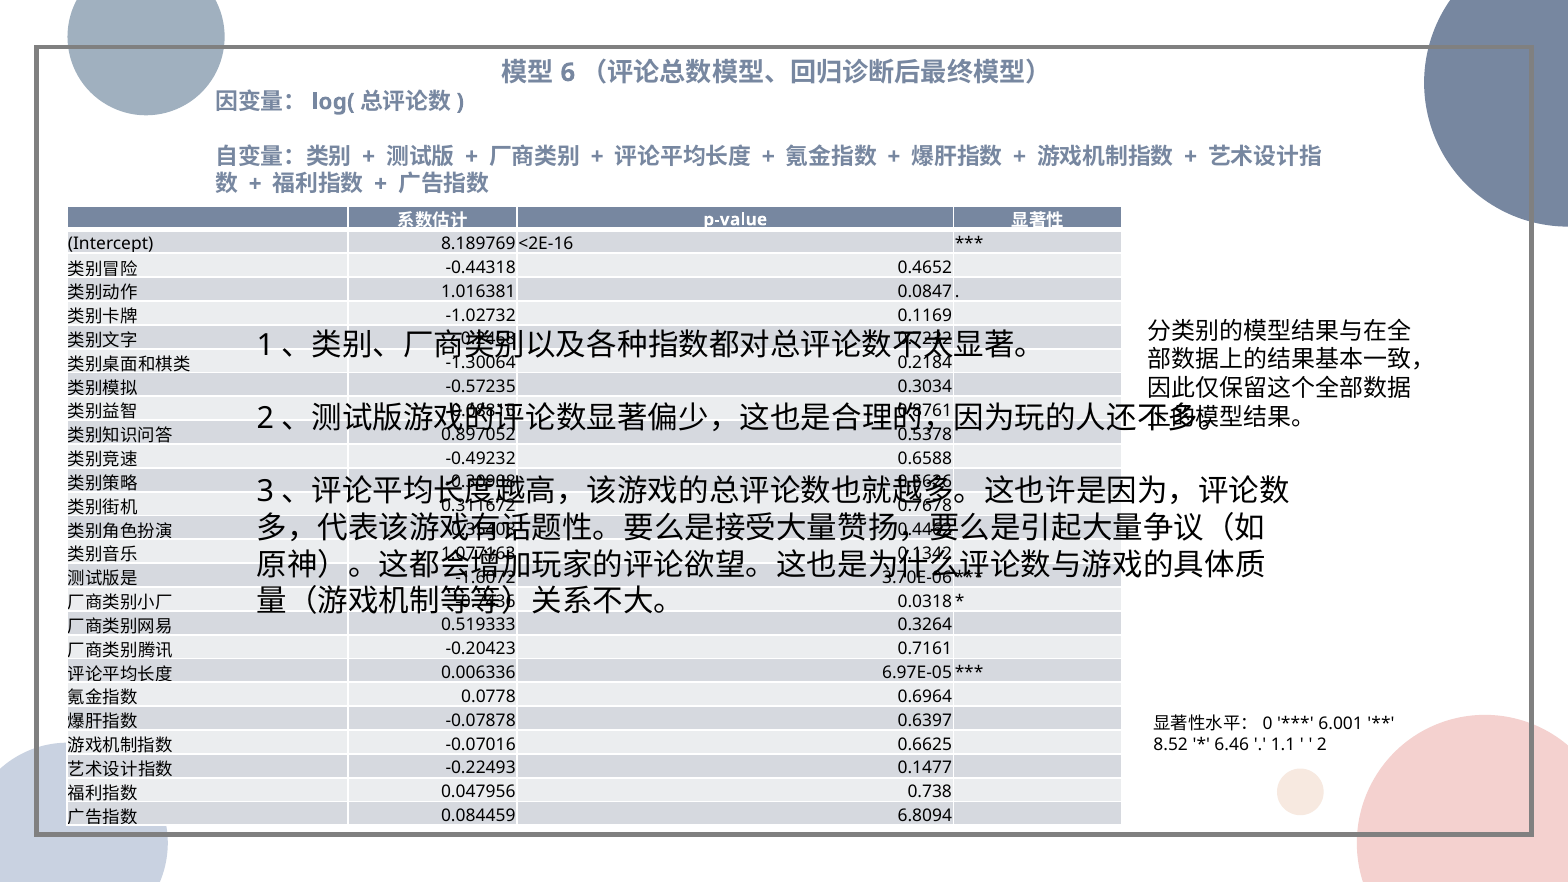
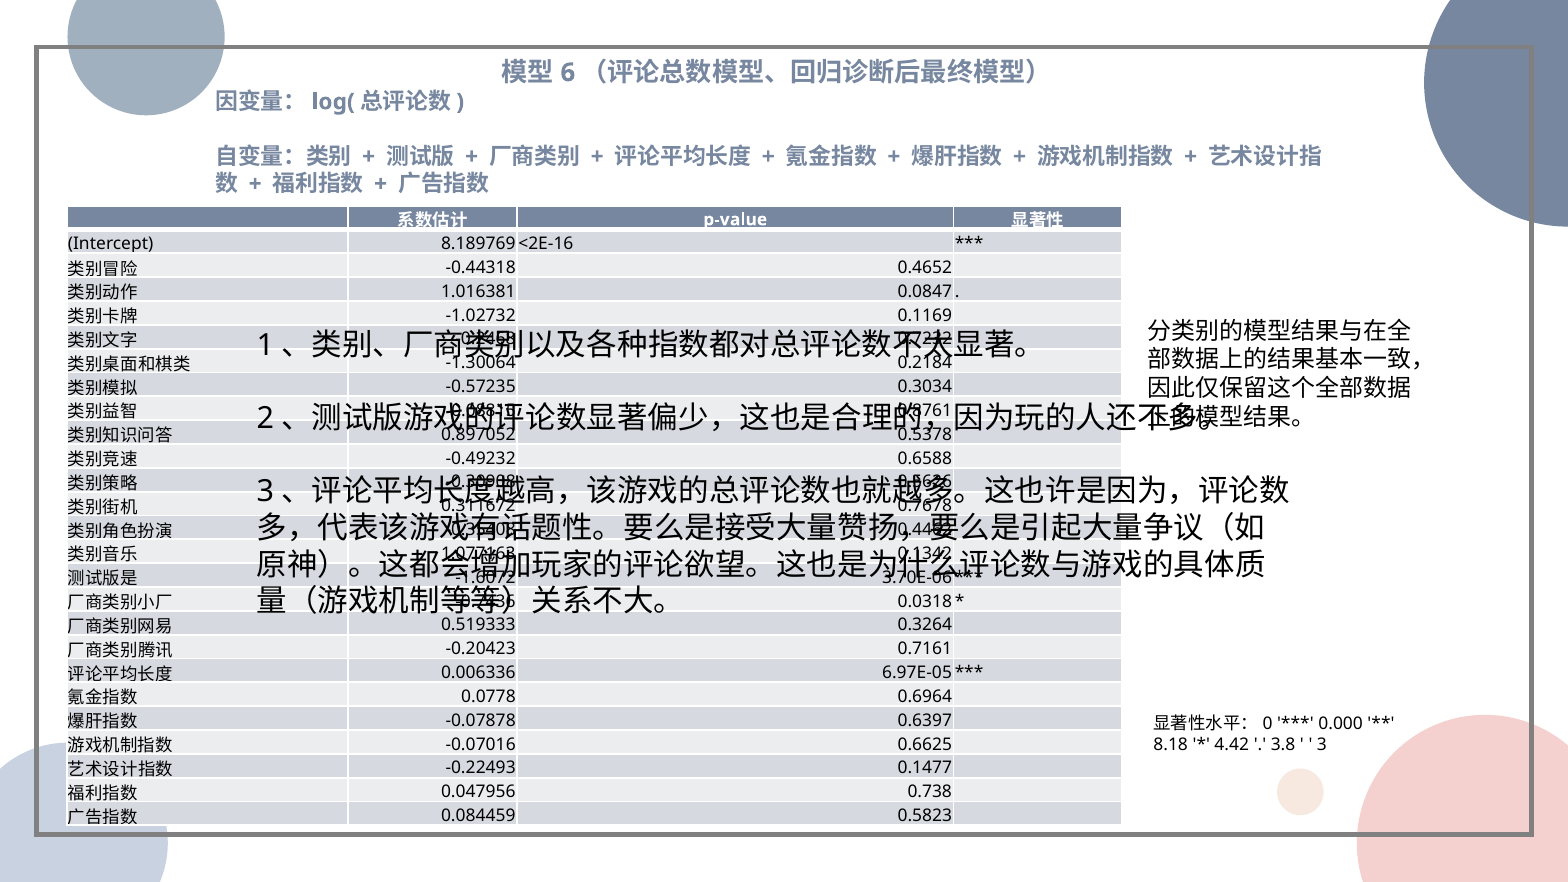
6.001: 6.001 -> 0.000 (1341, 723)
8.52: 8.52 -> 8.18 (1171, 744)
6.46: 6.46 -> 4.42 (1232, 744)
1.1: 1.1 -> 3.8 (1283, 744)
2: 2 -> 3 (1322, 744)
6.8094: 6.8094 -> 0.5823 (925, 816)
